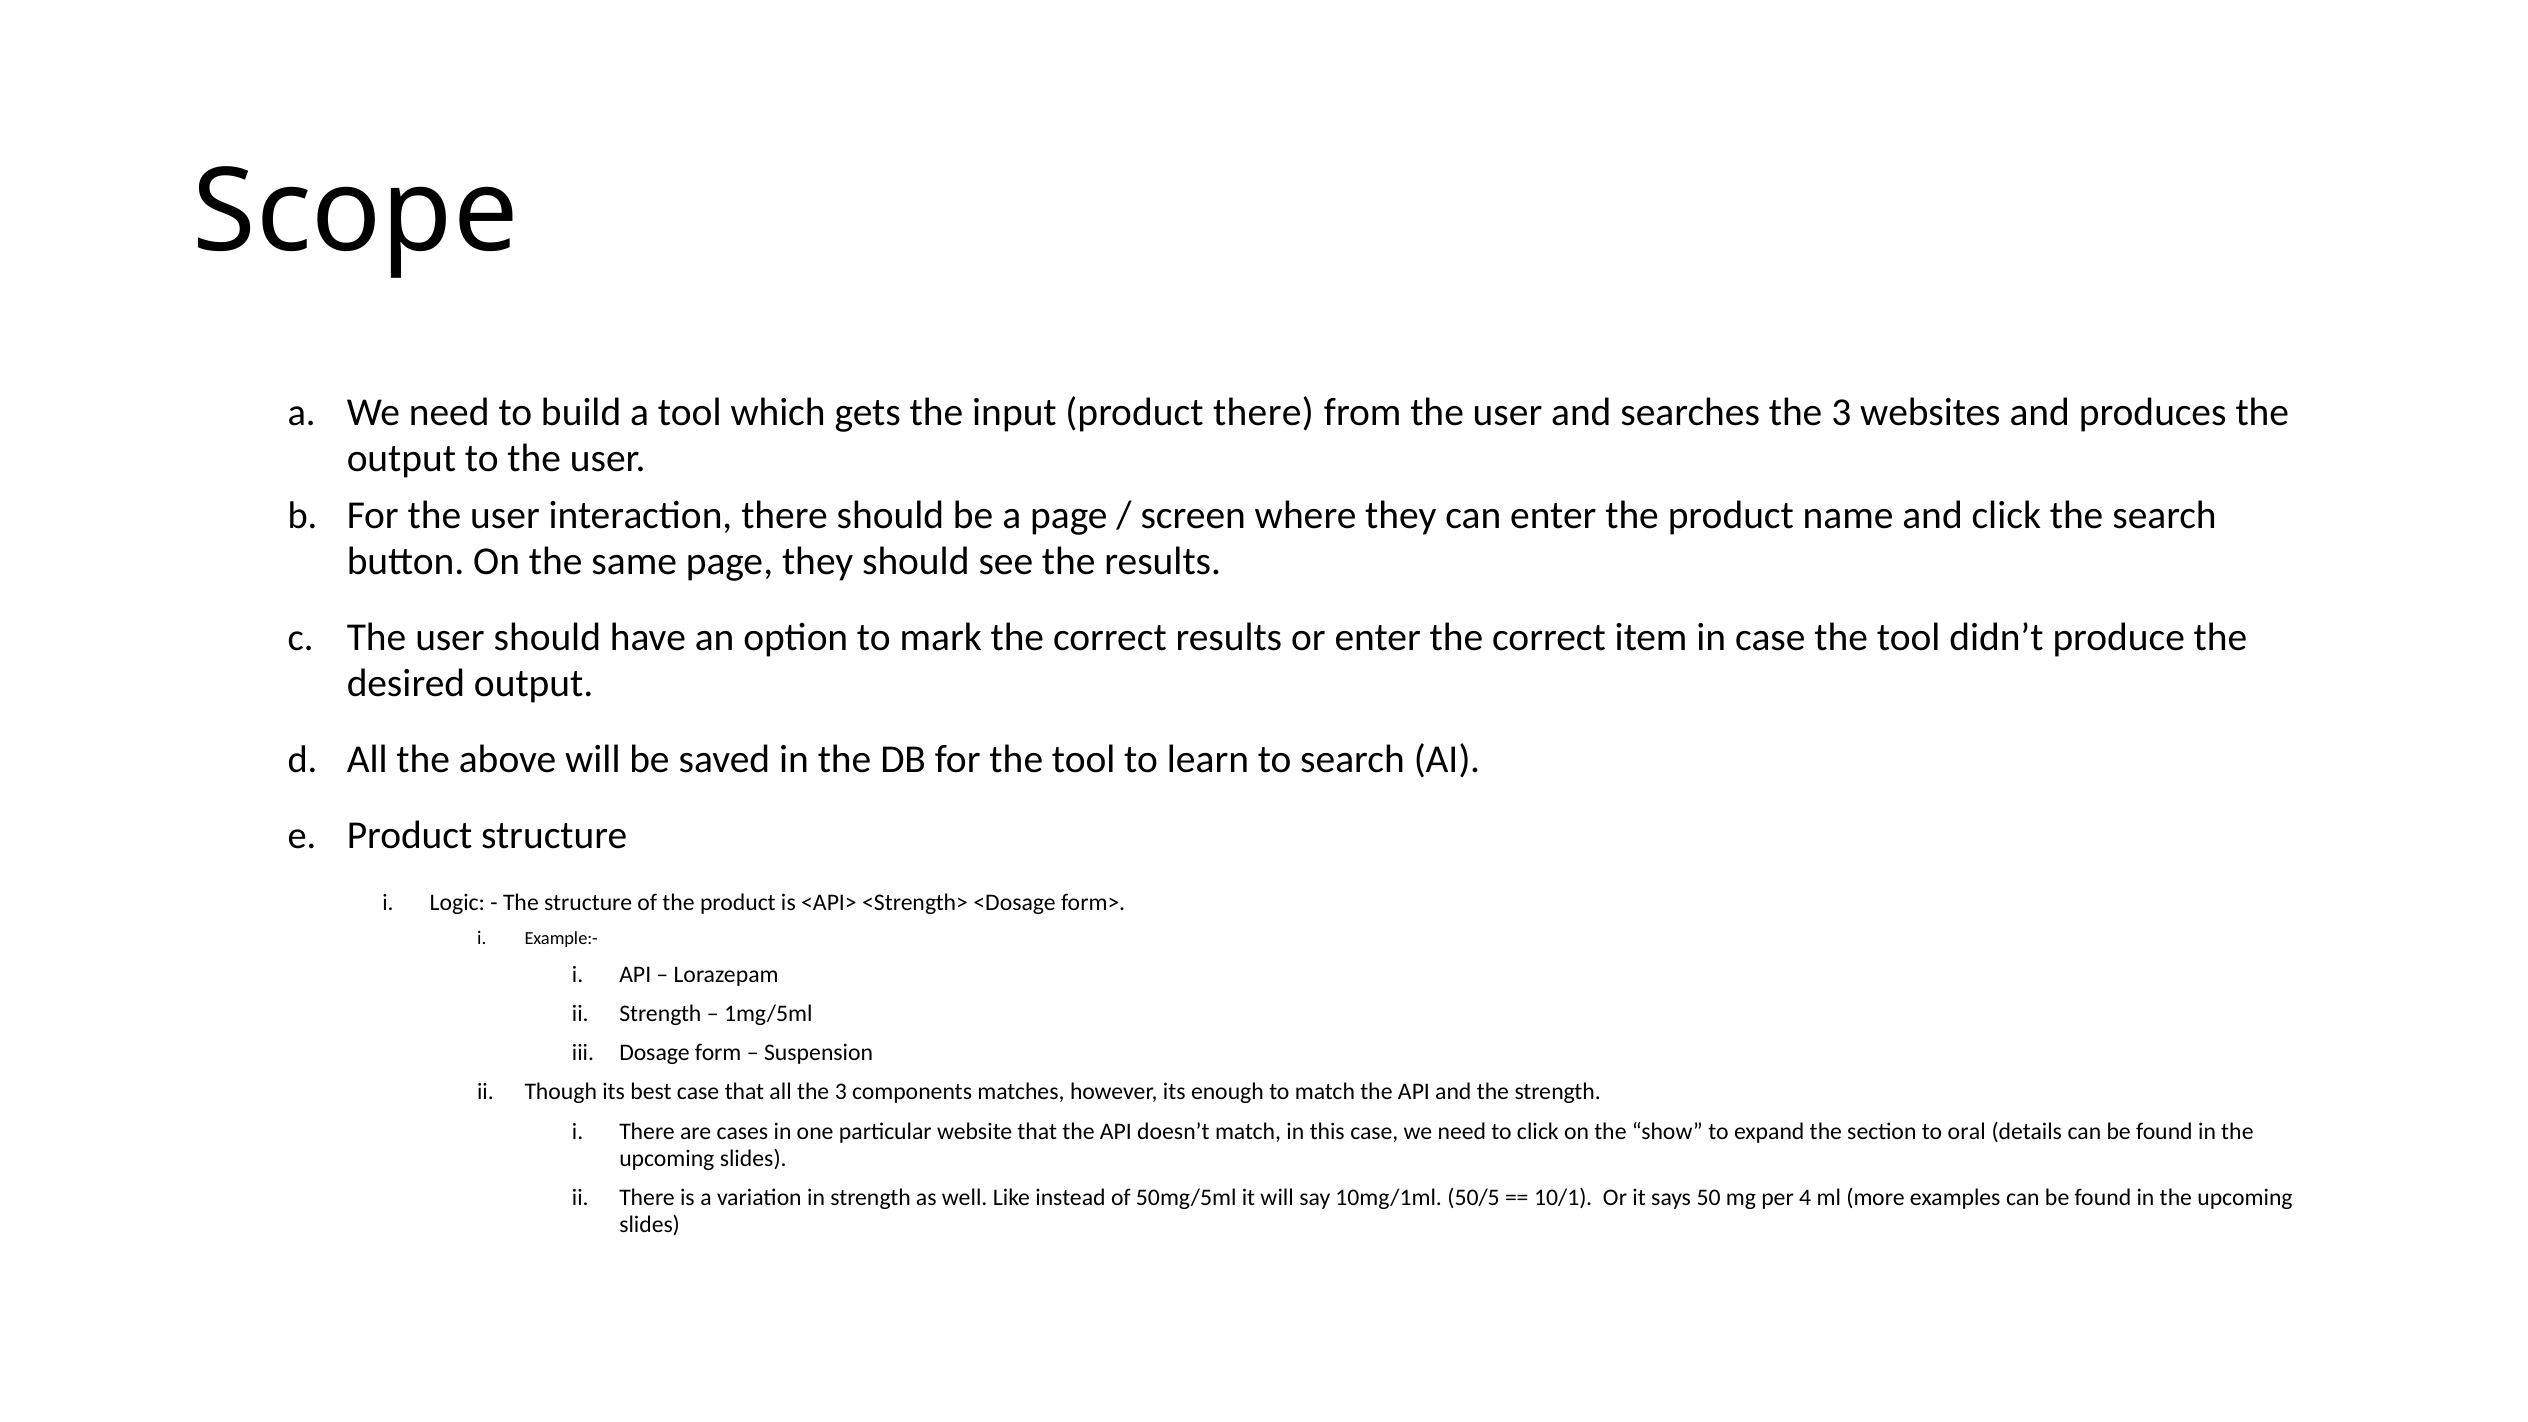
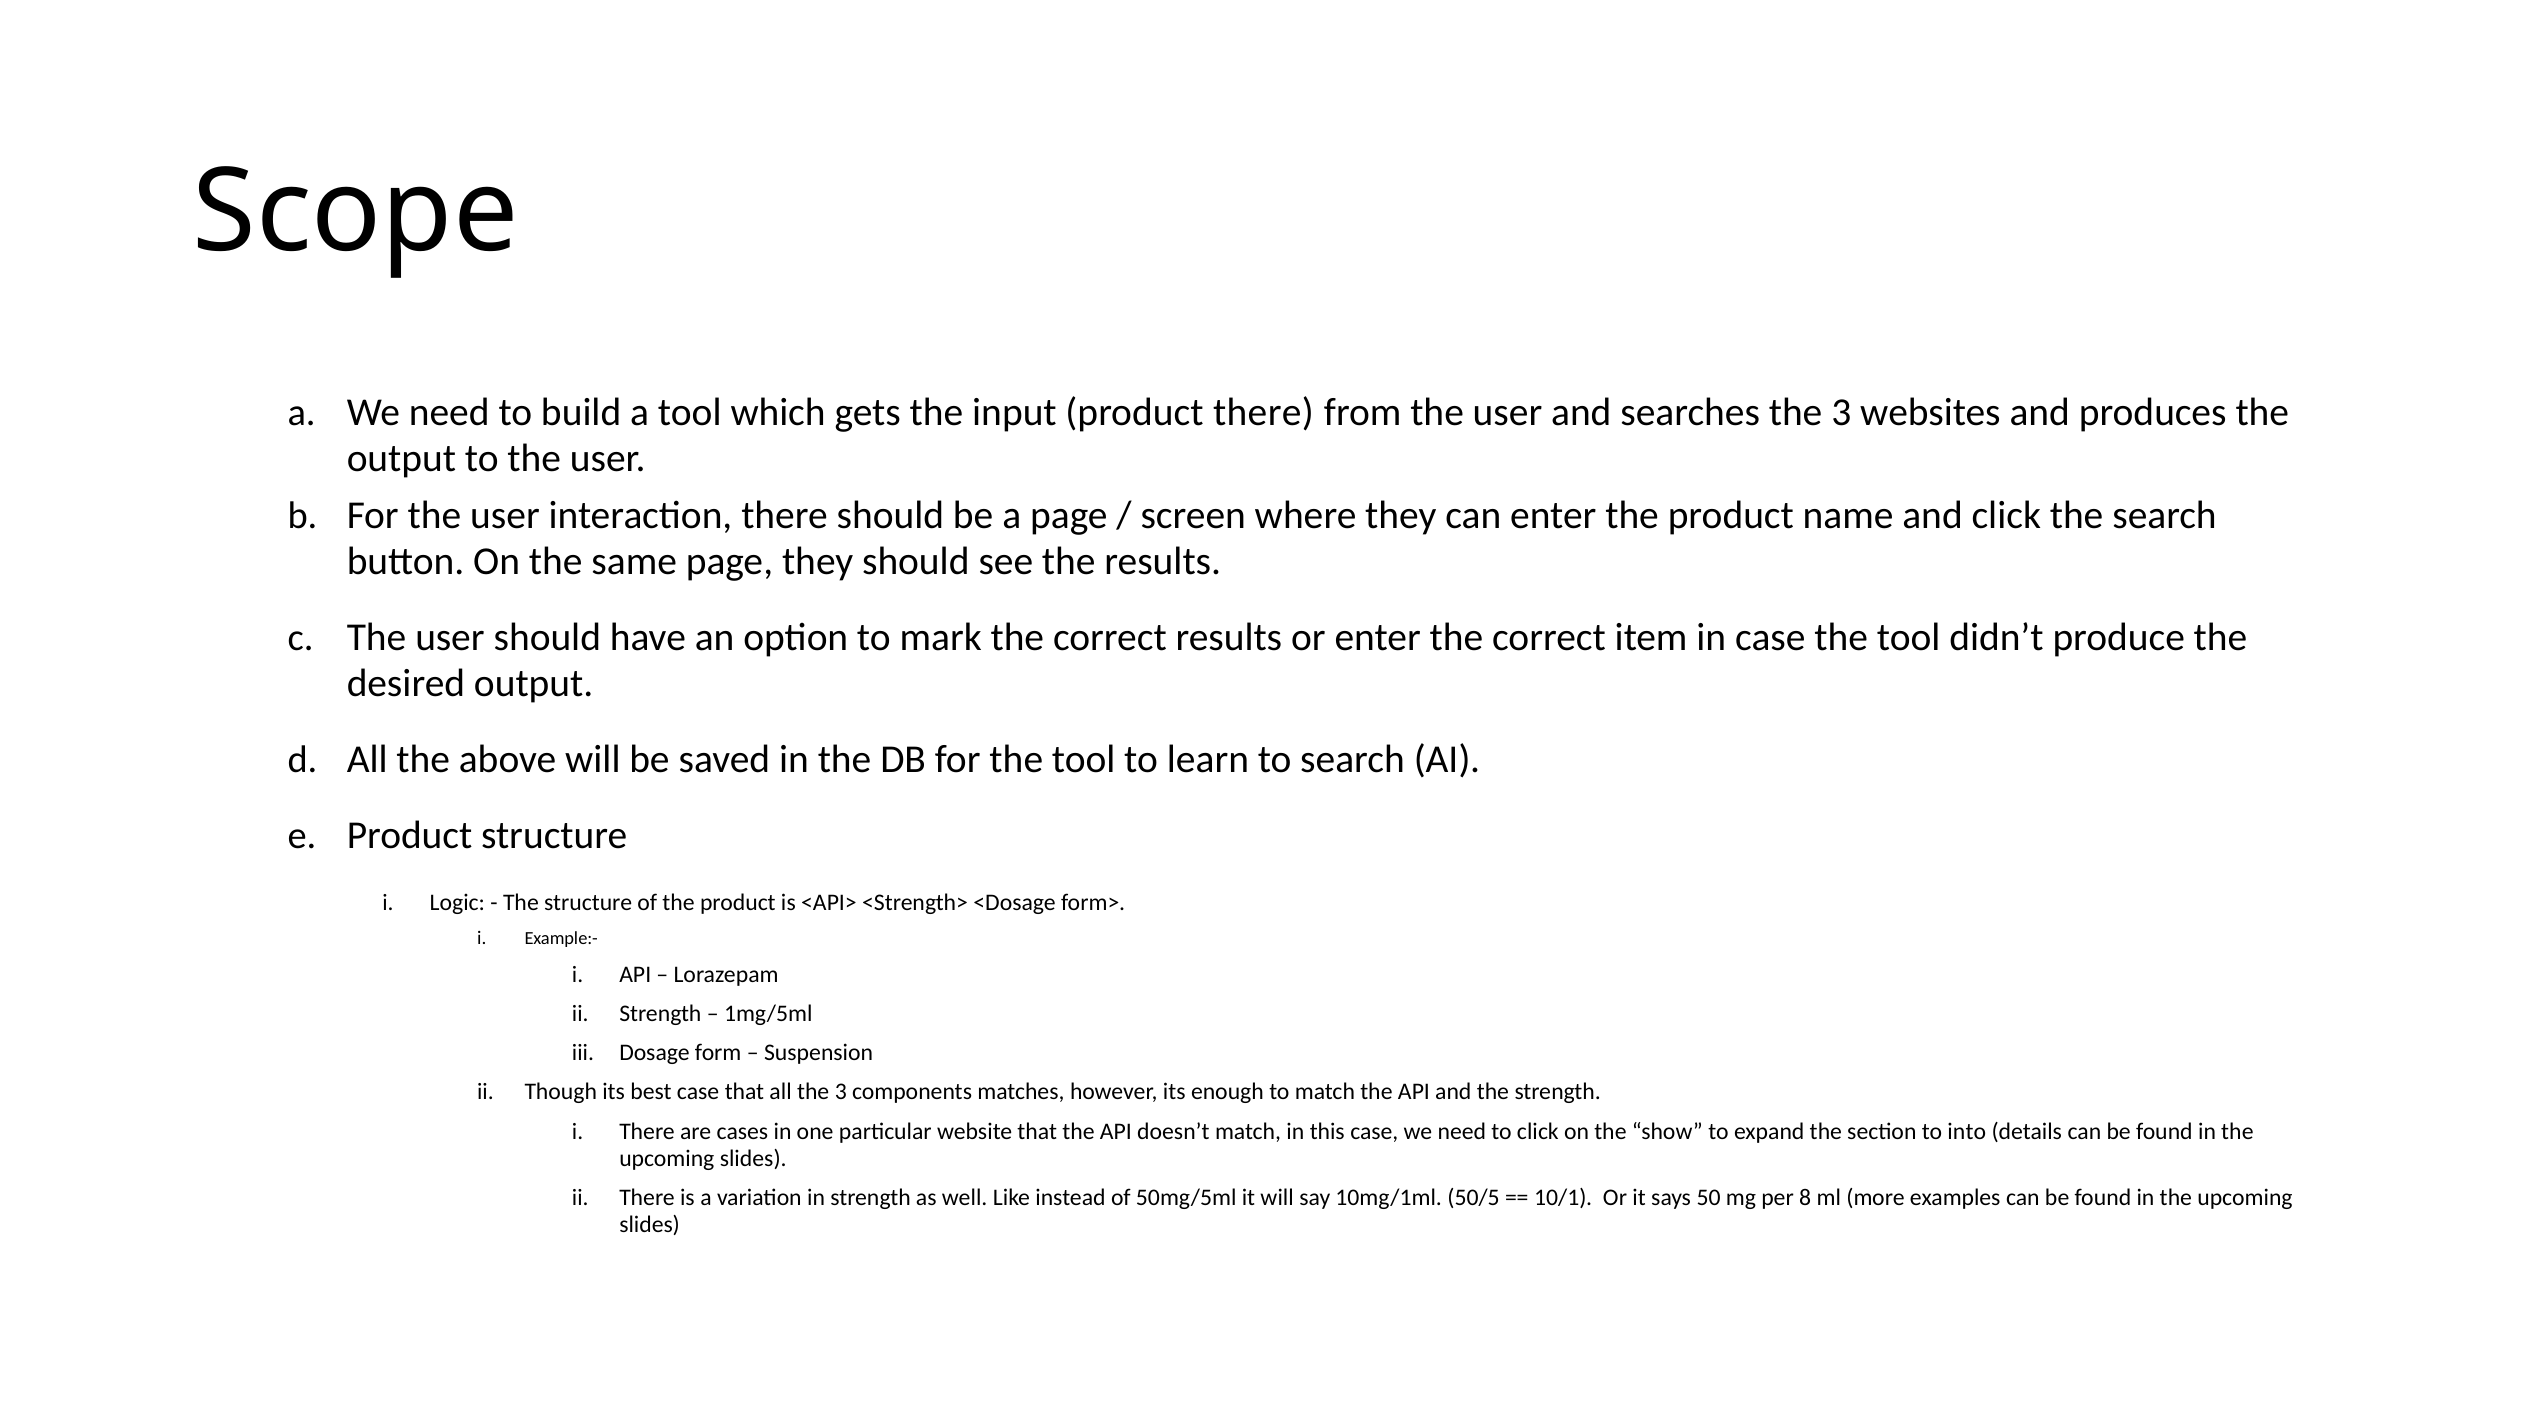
oral: oral -> into (1967, 1131)
4: 4 -> 8 (1805, 1198)
